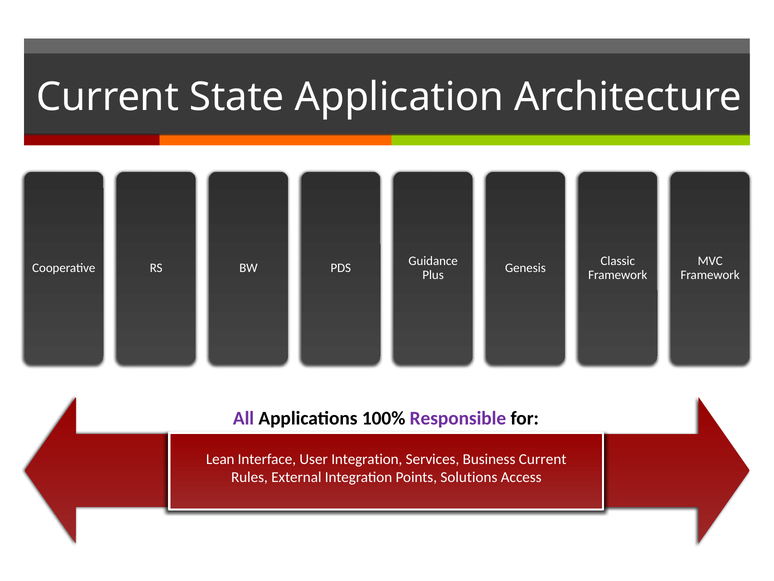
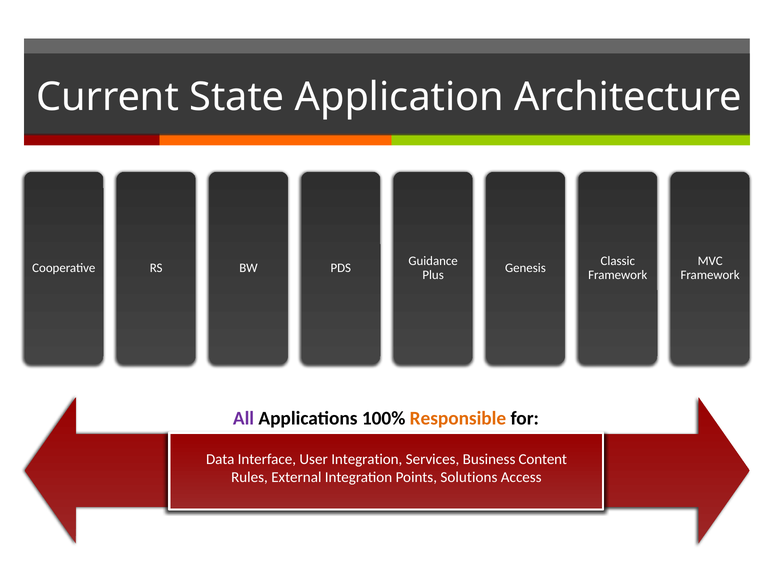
Responsible colour: purple -> orange (458, 418)
Lean: Lean -> Data (220, 459)
Business Current: Current -> Content (543, 459)
